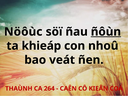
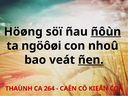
Nöôùc: Nöôùc -> Höøng (23, 32)
khieáp: khieáp -> ngöôøi (41, 46)
ñen underline: none -> present (91, 60)
